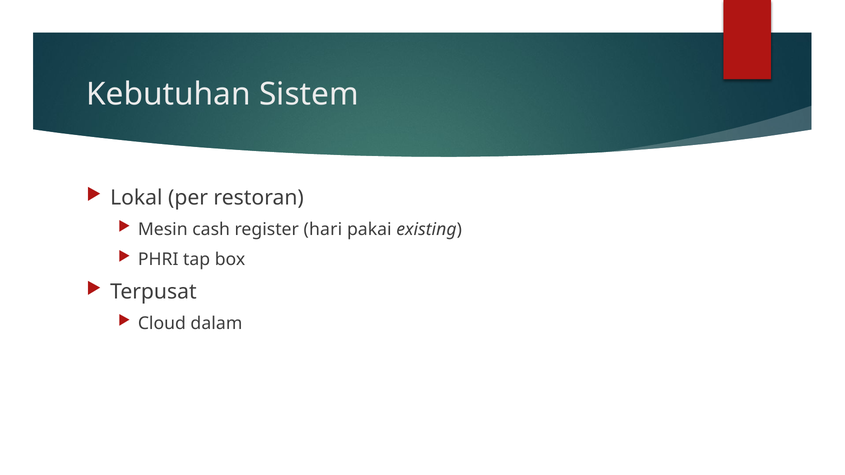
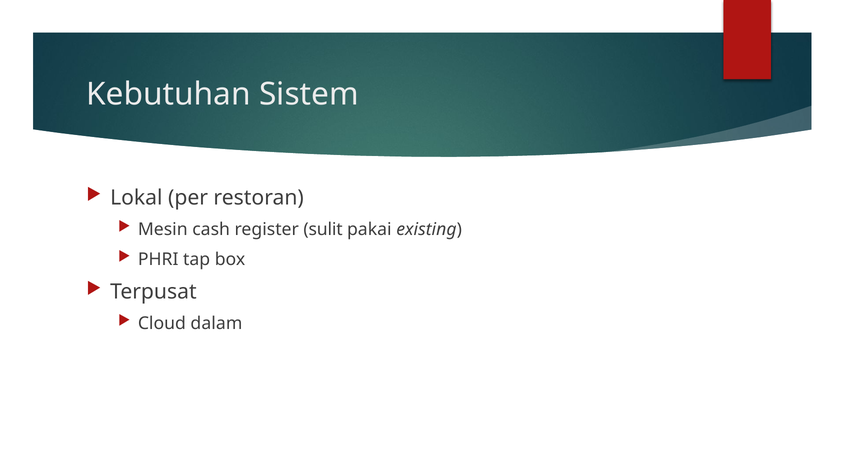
hari: hari -> sulit (323, 230)
